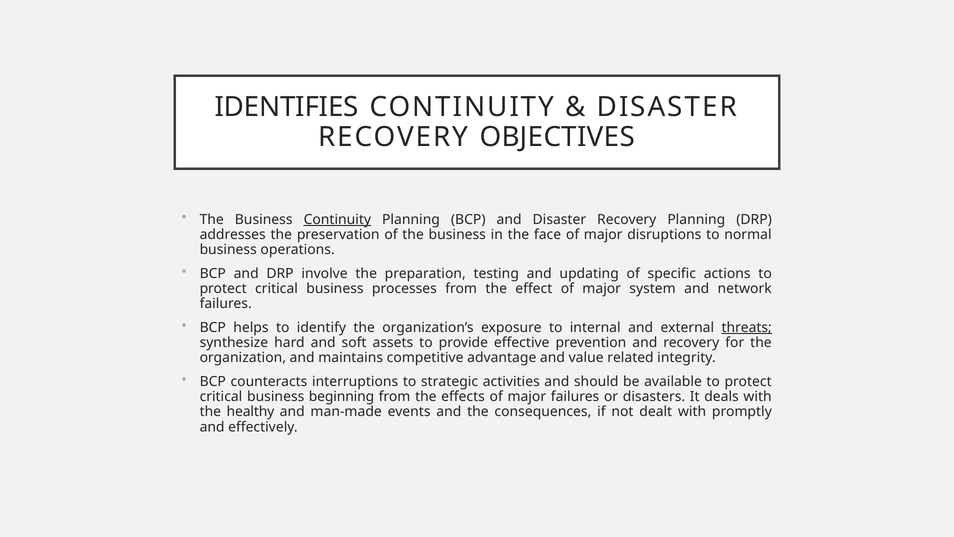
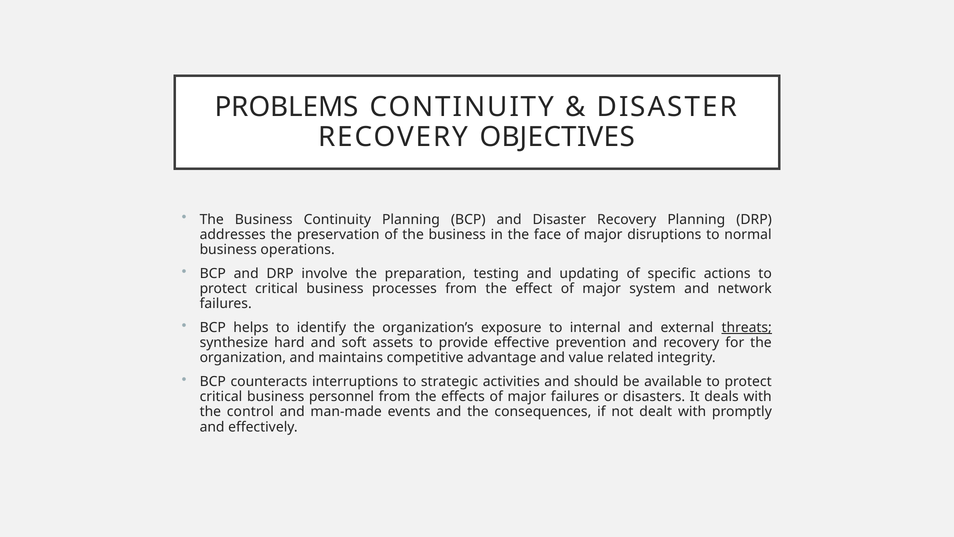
IDENTIFIES: IDENTIFIES -> PROBLEMS (287, 107)
Continuity underline: present -> none (337, 219)
beginning: beginning -> personnel (342, 397)
healthy: healthy -> control (250, 412)
